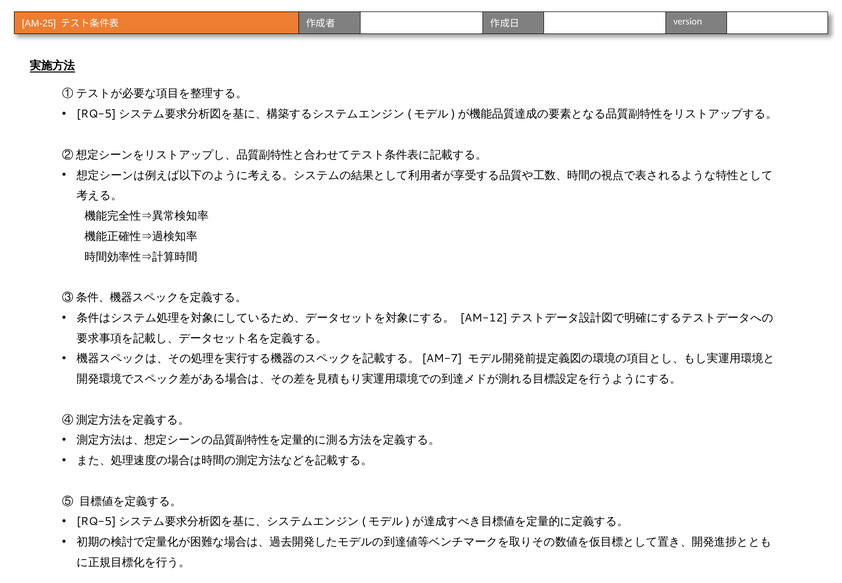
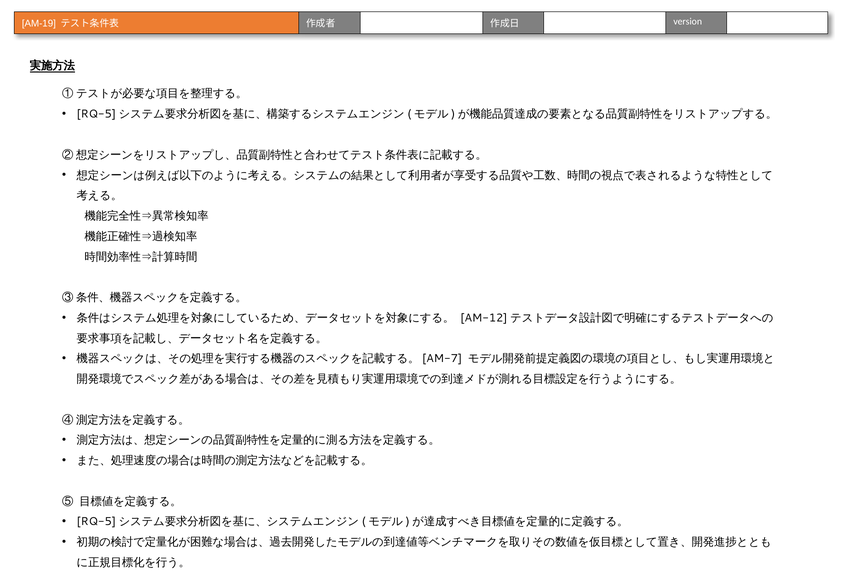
AM-25: AM-25 -> AM-19 (39, 24)
